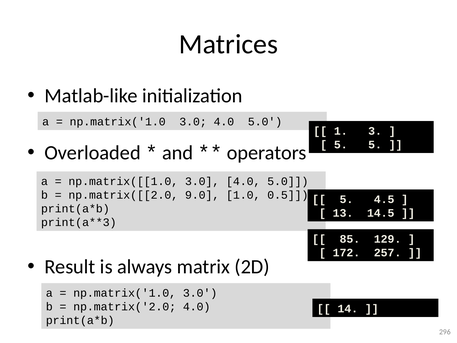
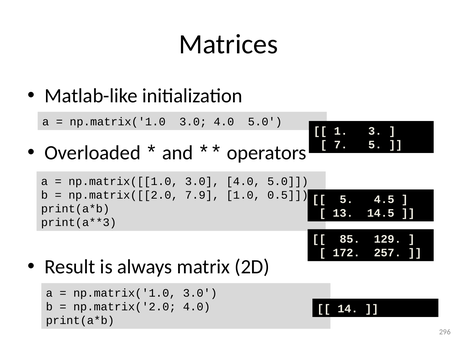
5: 5 -> 7 (341, 145)
9.0: 9.0 -> 7.9 (202, 195)
